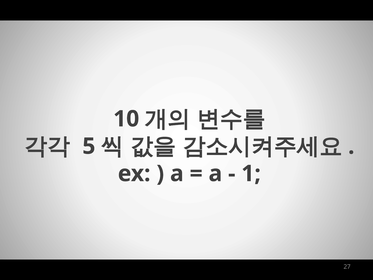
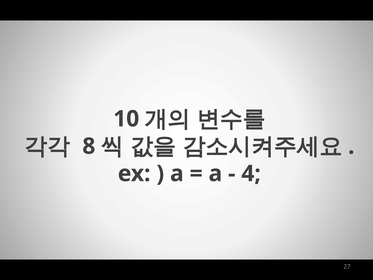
5: 5 -> 8 (89, 146)
1: 1 -> 4 (251, 173)
